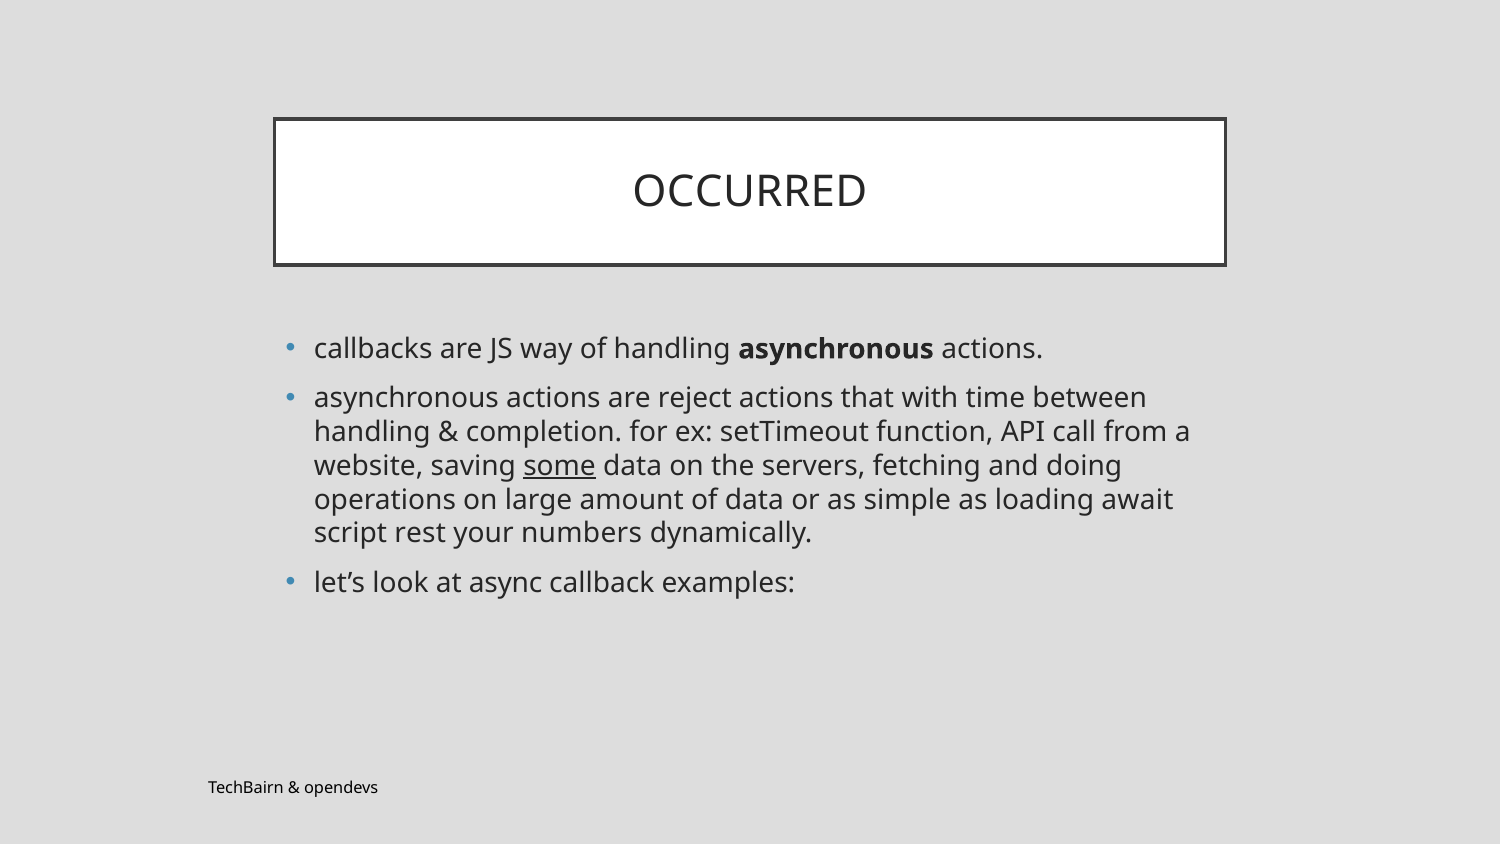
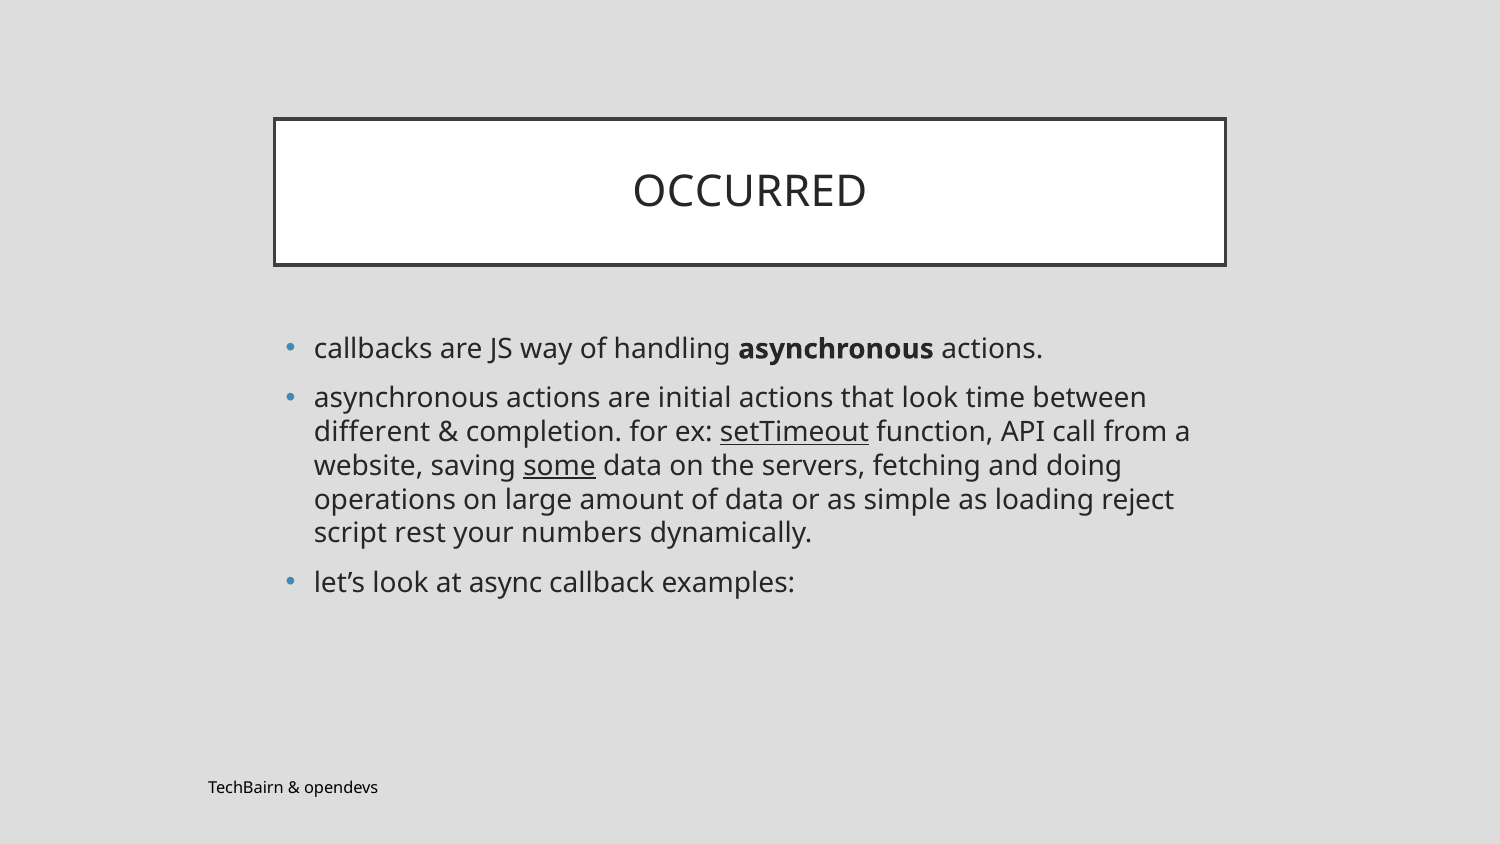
reject: reject -> initial (695, 398)
that with: with -> look (930, 398)
handling: handling -> different (372, 432)
setTimeout underline: none -> present (794, 432)
await: await -> reject (1138, 500)
